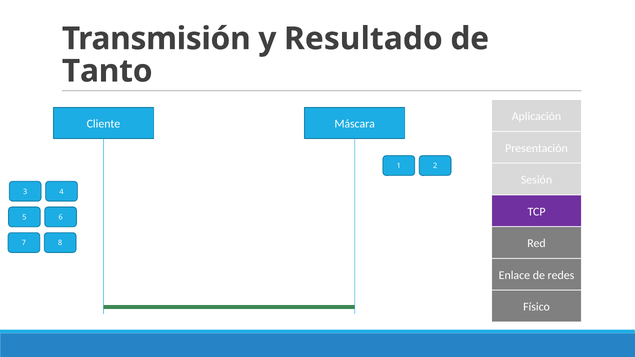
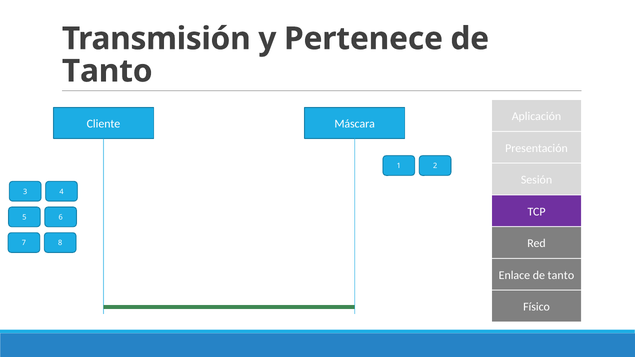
Resultado: Resultado -> Pertenece (363, 39)
Enlace de redes: redes -> tanto (561, 275)
